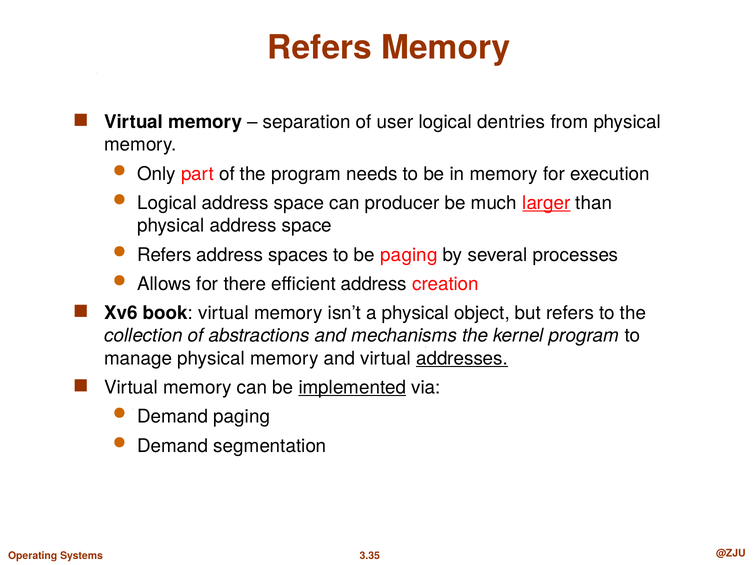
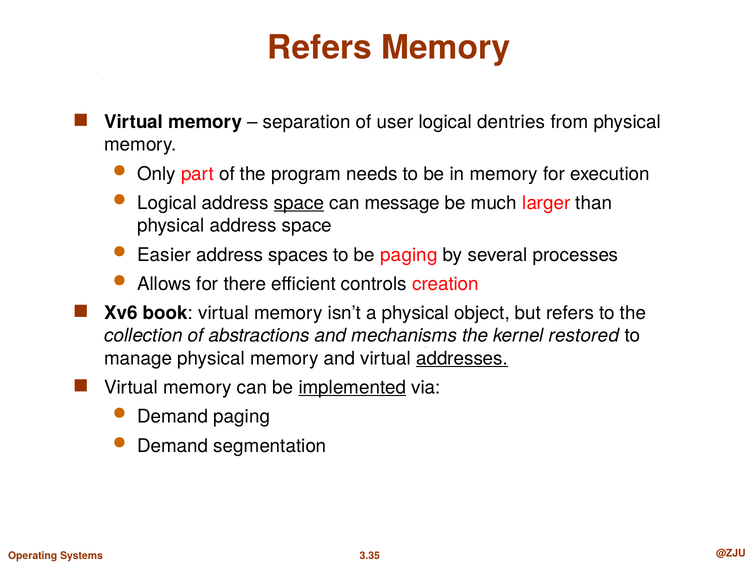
space underline: none -> present (299, 203)
producer: producer -> message (402, 203)
larger underline: present -> none (546, 203)
Refers: Refers -> Easier (164, 255)
efficient address: address -> controls (374, 284)
kernel program: program -> restored (584, 336)
